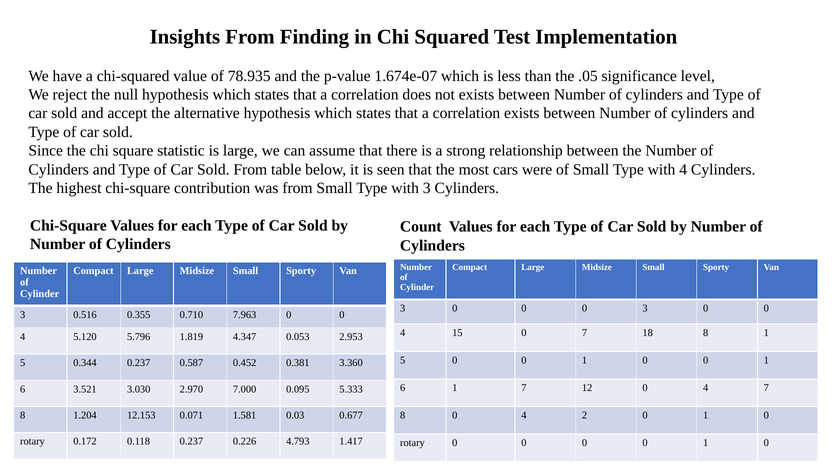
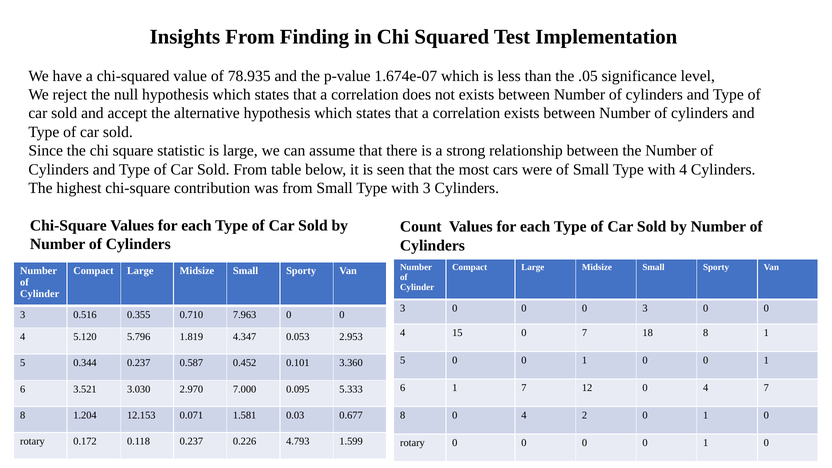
0.381: 0.381 -> 0.101 (298, 363)
1.417: 1.417 -> 1.599 (351, 442)
